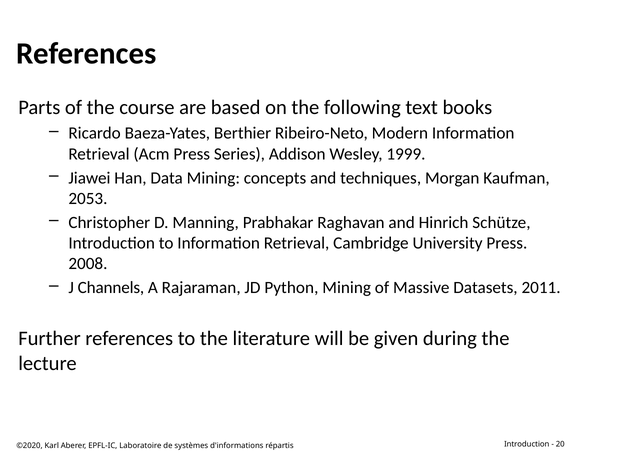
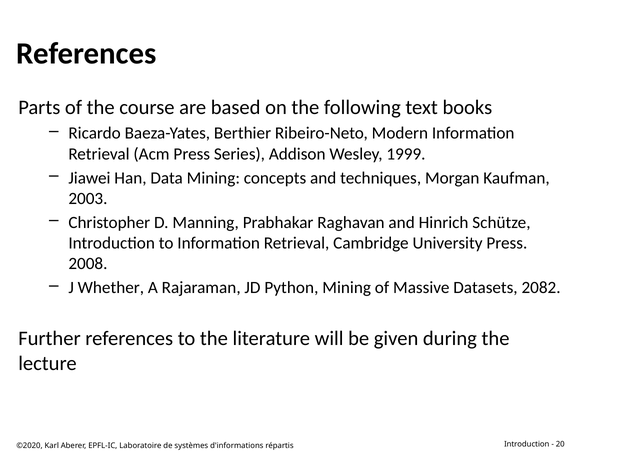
2053: 2053 -> 2003 (88, 198)
Channels: Channels -> Whether (111, 287)
2011: 2011 -> 2082 (541, 287)
